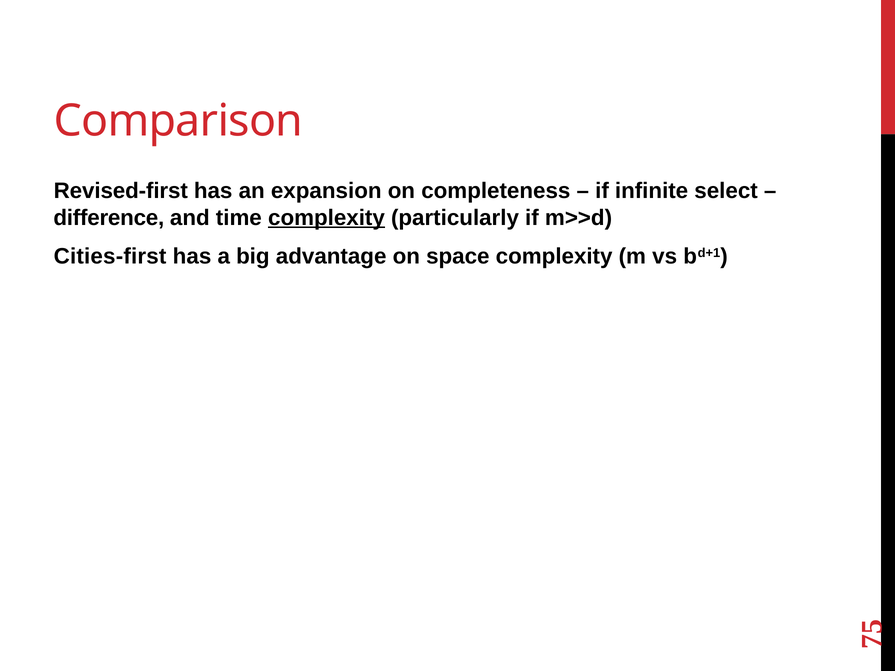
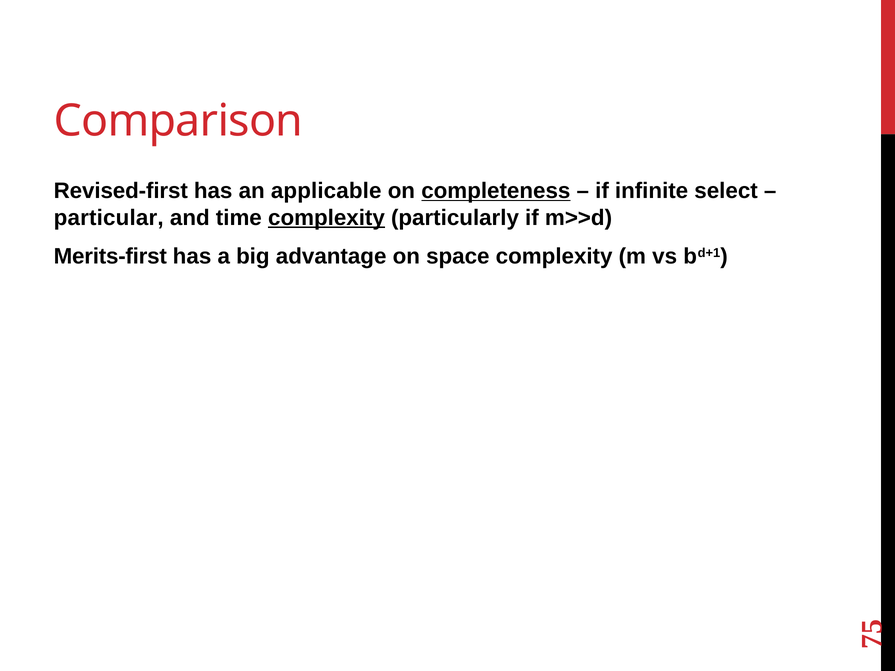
expansion: expansion -> applicable (326, 191)
completeness underline: none -> present (496, 191)
difference: difference -> particular (109, 218)
Cities-first: Cities-first -> Merits-first (110, 257)
